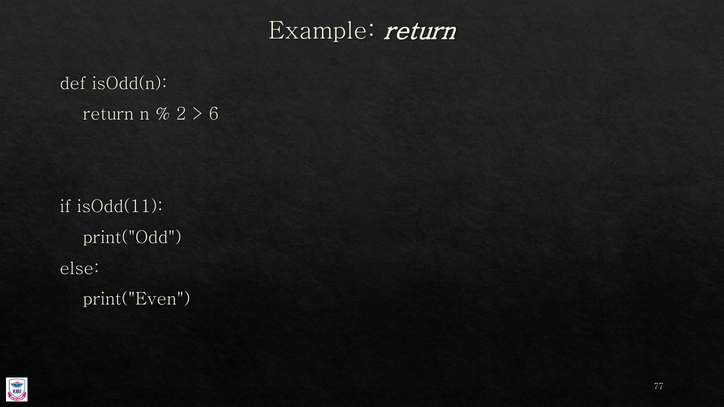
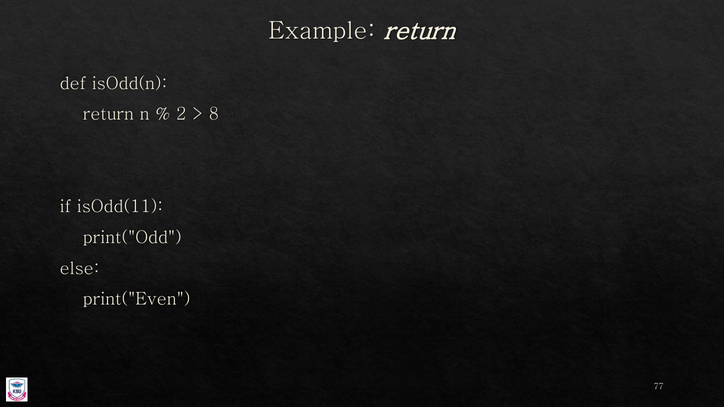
6: 6 -> 8 (214, 114)
